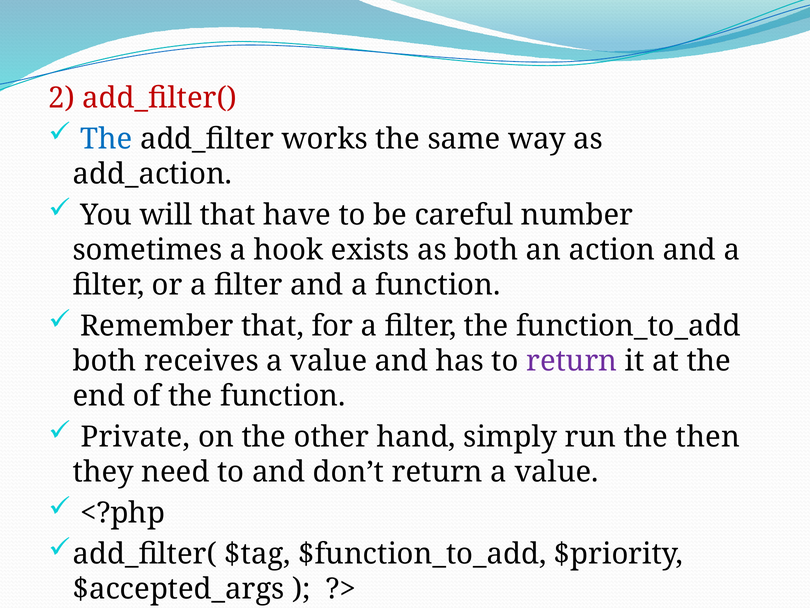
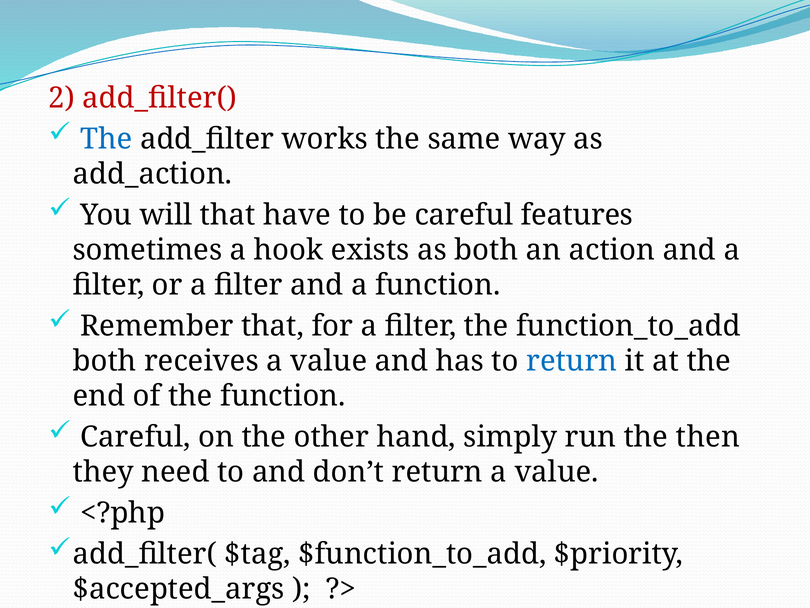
number: number -> features (577, 215)
return colour: purple -> blue (572, 361)
Private: Private -> Careful (135, 437)
